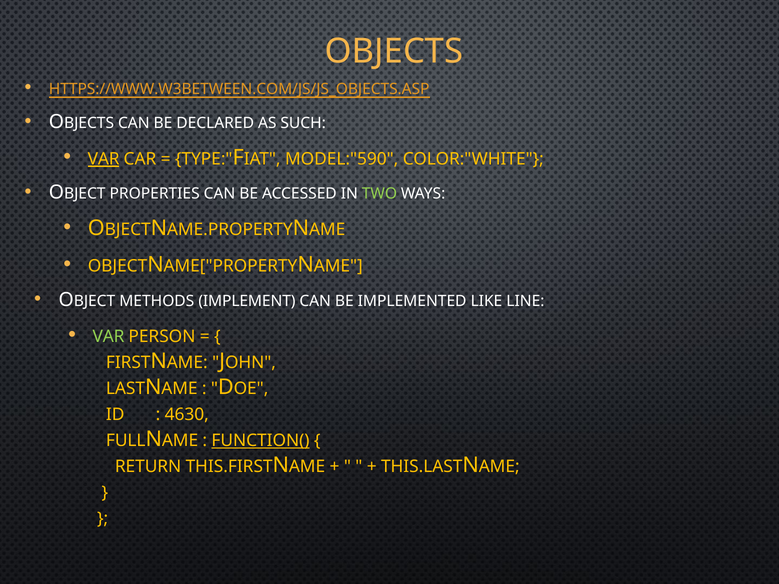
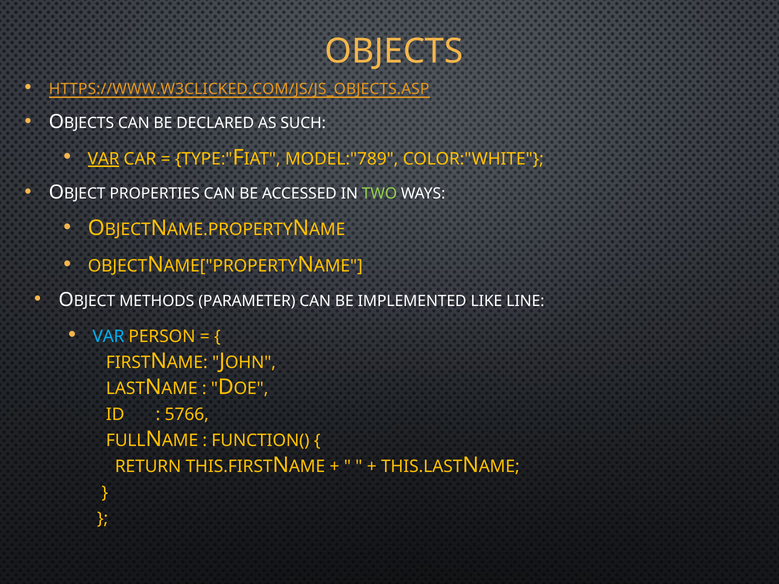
HTTPS://WWW.W3BETWEEN.COM/JS/JS_OBJECTS.ASP: HTTPS://WWW.W3BETWEEN.COM/JS/JS_OBJECTS.ASP -> HTTPS://WWW.W3CLICKED.COM/JS/JS_OBJECTS.ASP (239, 89)
MODEL:"590: MODEL:"590 -> MODEL:"789 (342, 159)
IMPLEMENT: IMPLEMENT -> PARAMETER (247, 301)
VAR colour: light green -> light blue (108, 337)
4630: 4630 -> 5766 (187, 415)
FUNCTION( underline: present -> none (260, 441)
